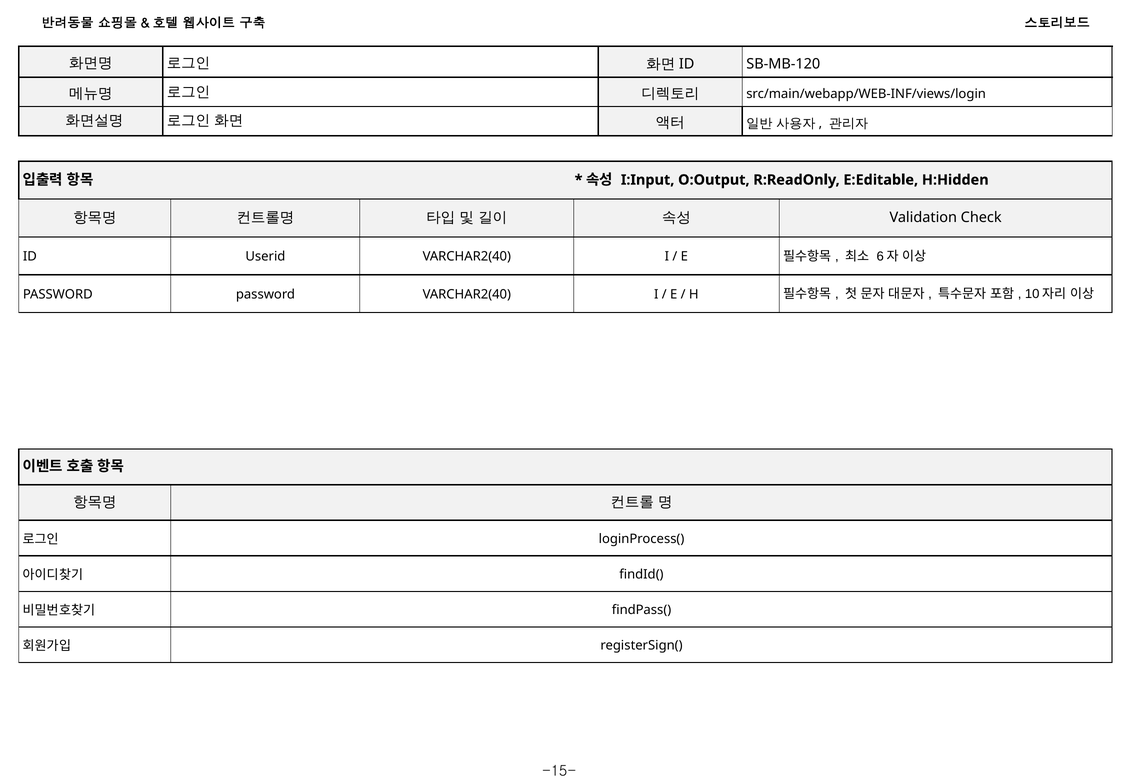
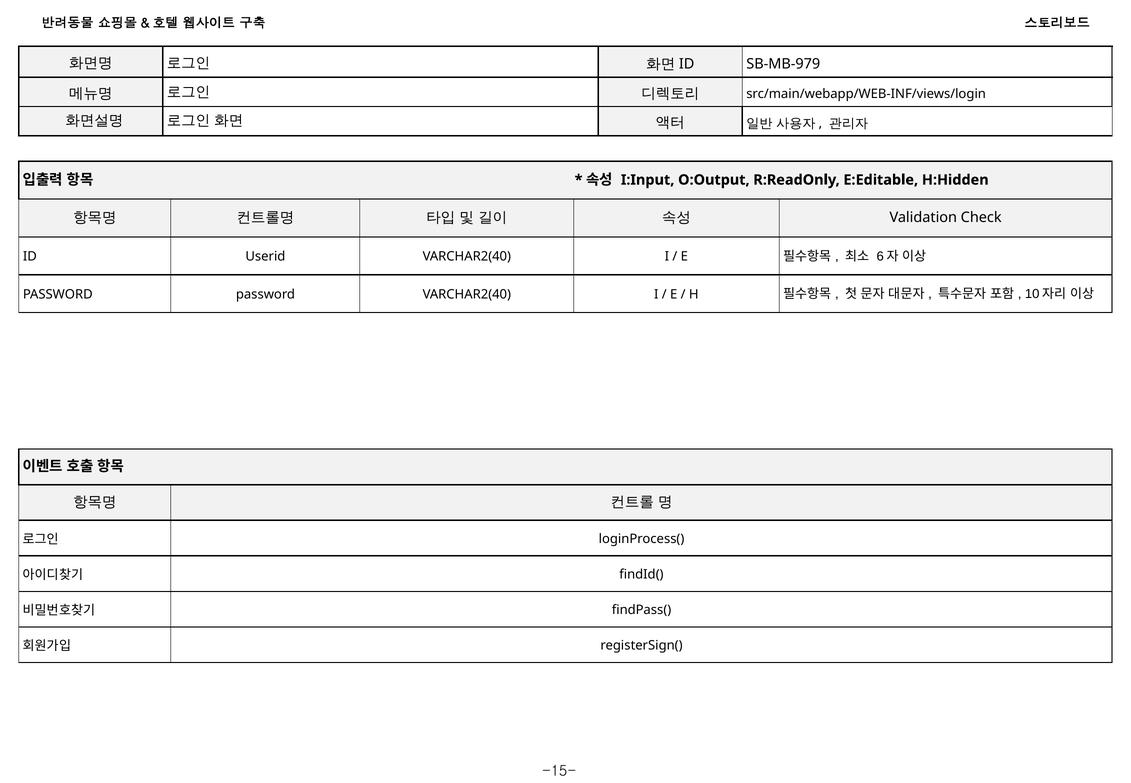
SB-MB-120: SB-MB-120 -> SB-MB-979 (783, 64)
